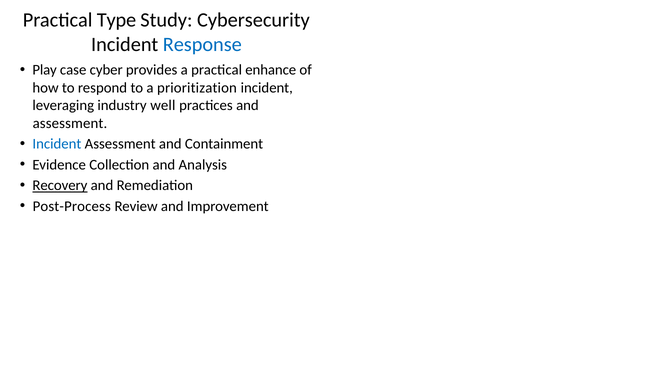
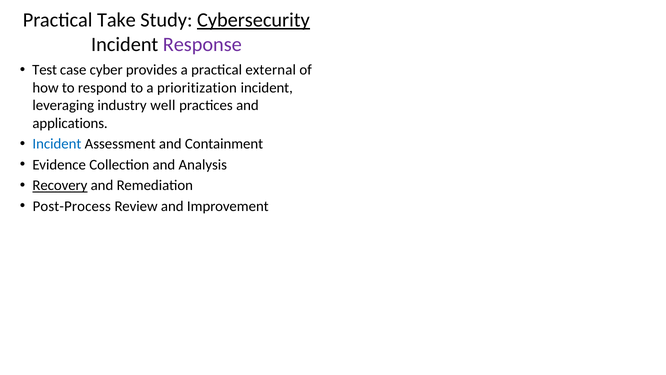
Type: Type -> Take (116, 20)
Cybersecurity underline: none -> present (253, 20)
Response colour: blue -> purple (202, 44)
Play: Play -> Test (45, 70)
enhance: enhance -> external (271, 70)
assessment: assessment -> applications (70, 123)
